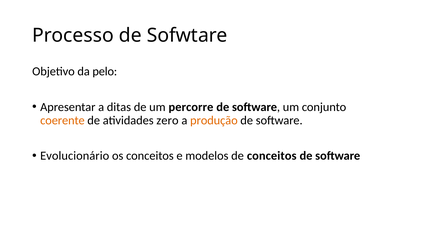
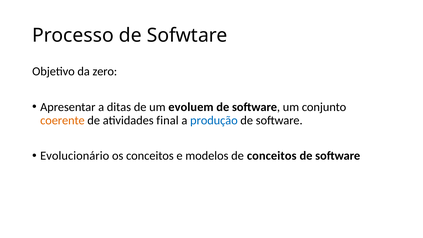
pelo: pelo -> zero (105, 72)
percorre: percorre -> evoluem (191, 107)
zero: zero -> final (168, 120)
produção colour: orange -> blue (214, 120)
